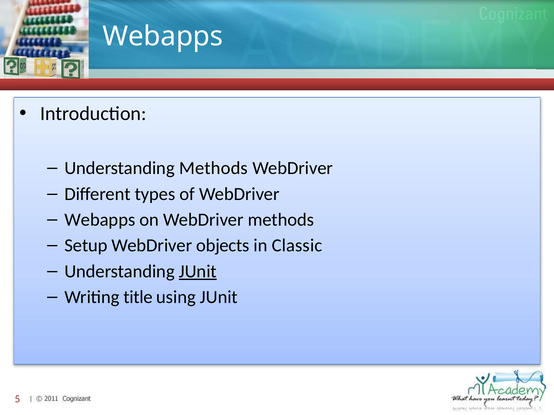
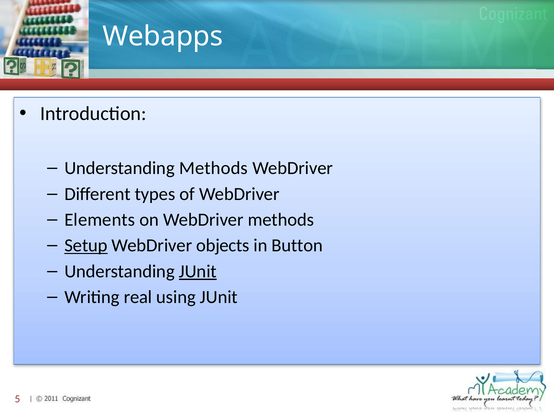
Webapps: Webapps -> Elements (100, 220)
Setup underline: none -> present (86, 246)
Classic: Classic -> Button (297, 246)
title: title -> real (138, 298)
